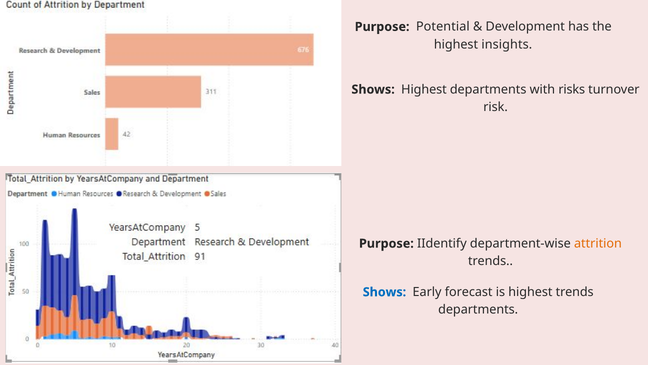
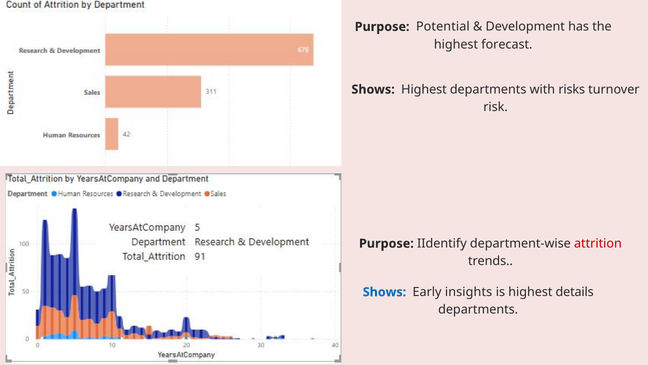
insights: insights -> forecast (507, 44)
attrition colour: orange -> red (598, 243)
forecast: forecast -> insights (469, 292)
highest trends: trends -> details (575, 292)
